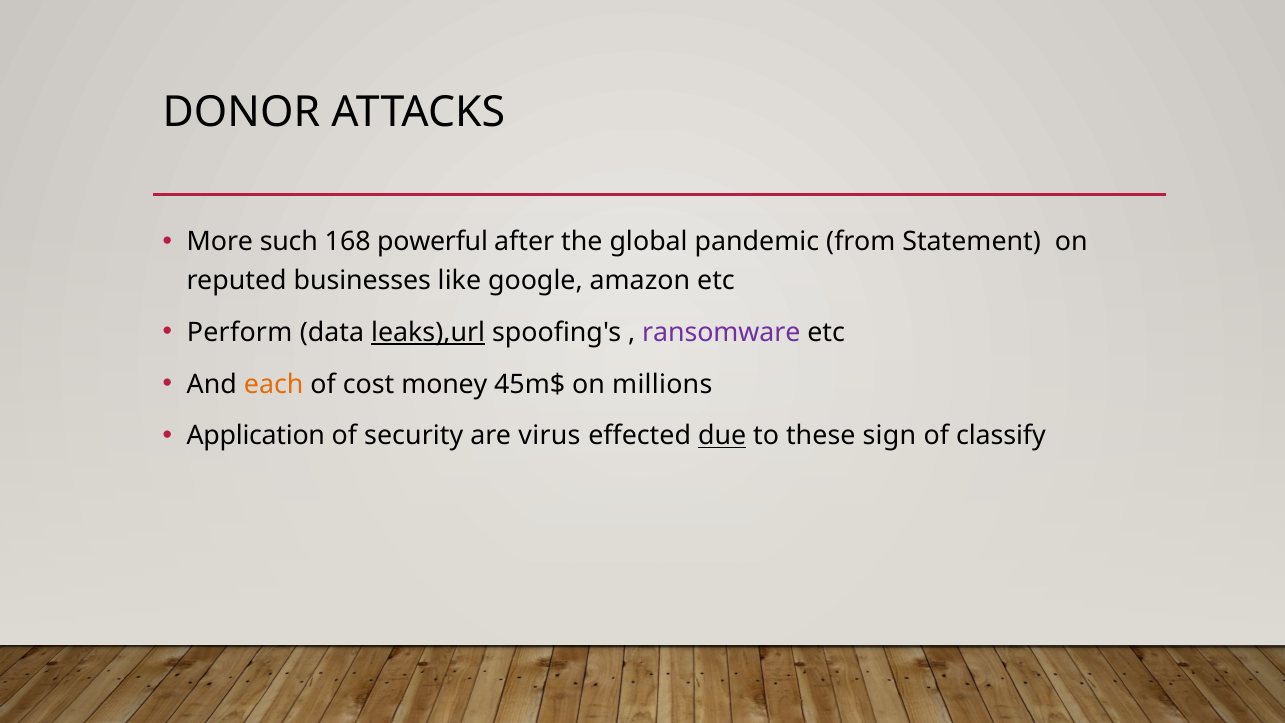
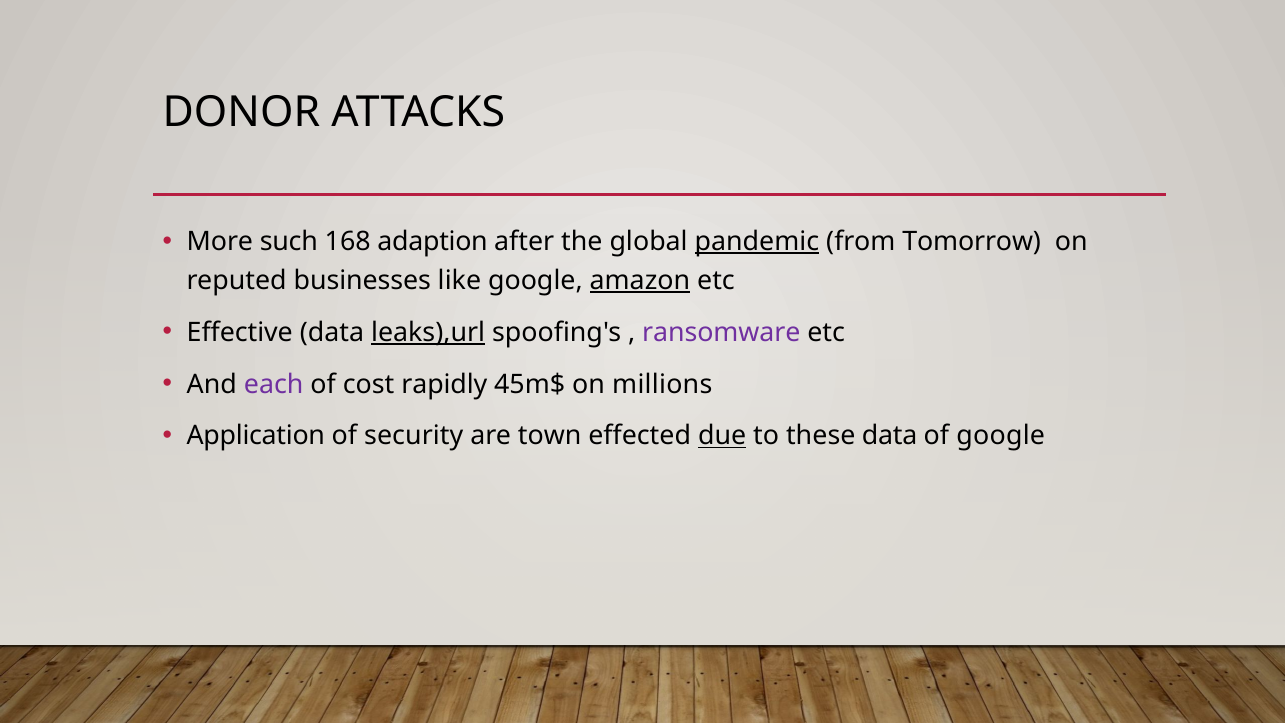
powerful: powerful -> adaption (433, 242)
pandemic underline: none -> present (757, 242)
Statement: Statement -> Tomorrow (972, 242)
amazon underline: none -> present (640, 280)
Perform: Perform -> Effective (240, 332)
each colour: orange -> purple (274, 384)
money: money -> rapidly (444, 384)
virus: virus -> town (550, 436)
these sign: sign -> data (890, 436)
of classify: classify -> google (1001, 436)
